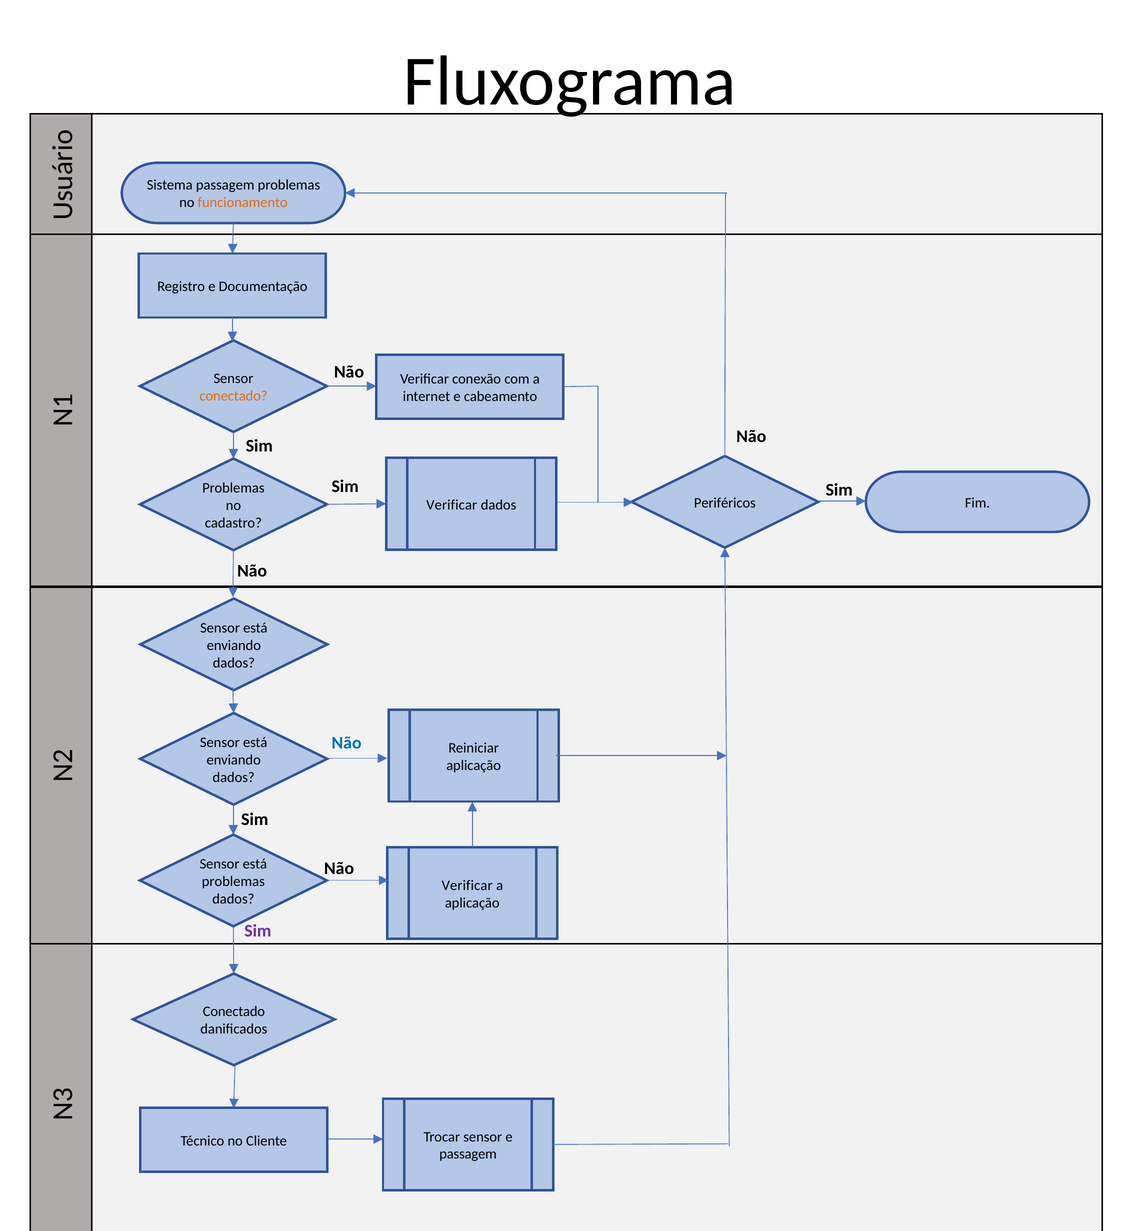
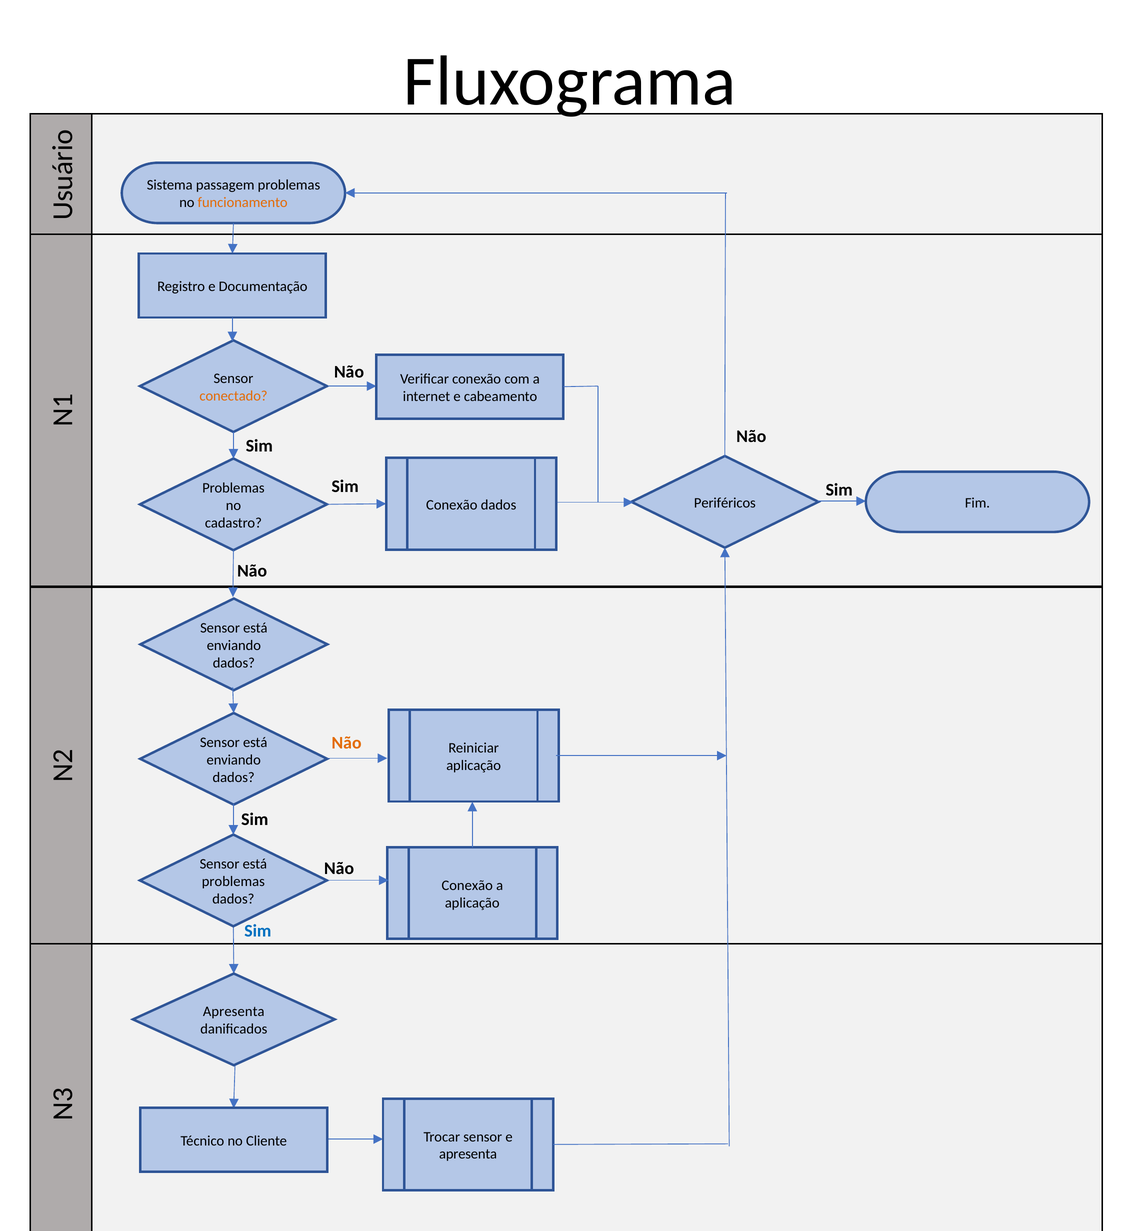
Verificar: Verificar -> Conexão (452, 505)
Não colour: blue -> orange (347, 743)
Verificar: Verificar -> Conexão (467, 886)
Sim colour: purple -> blue (258, 931)
Conectado: Conectado -> Apresenta (234, 1012)
passagem: passagem -> apresenta (468, 1154)
